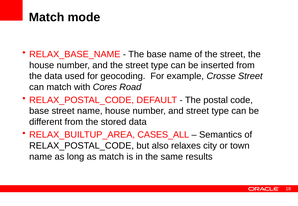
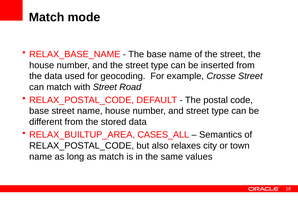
with Cores: Cores -> Street (105, 87)
results: results -> values (199, 157)
